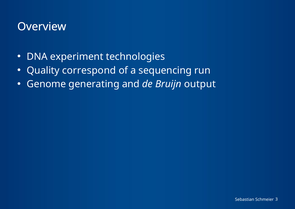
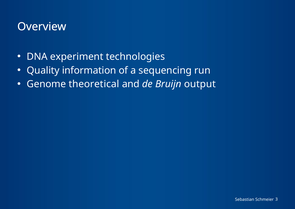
correspond: correspond -> information (89, 70)
generating: generating -> theoretical (94, 84)
